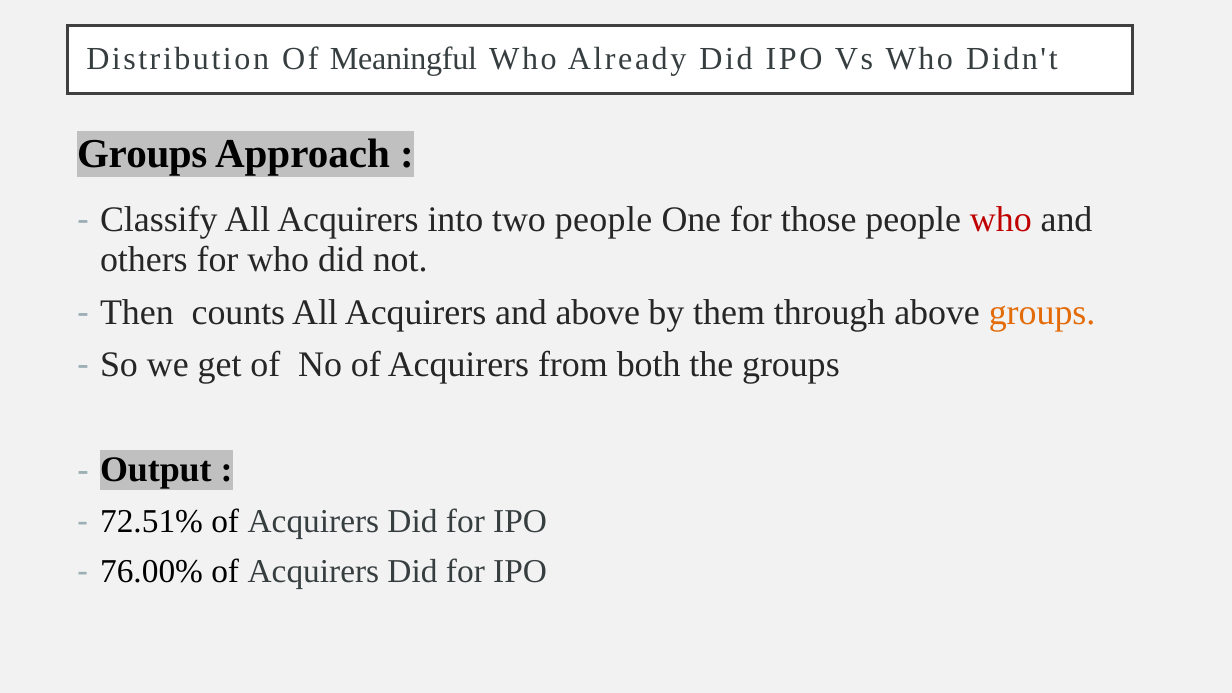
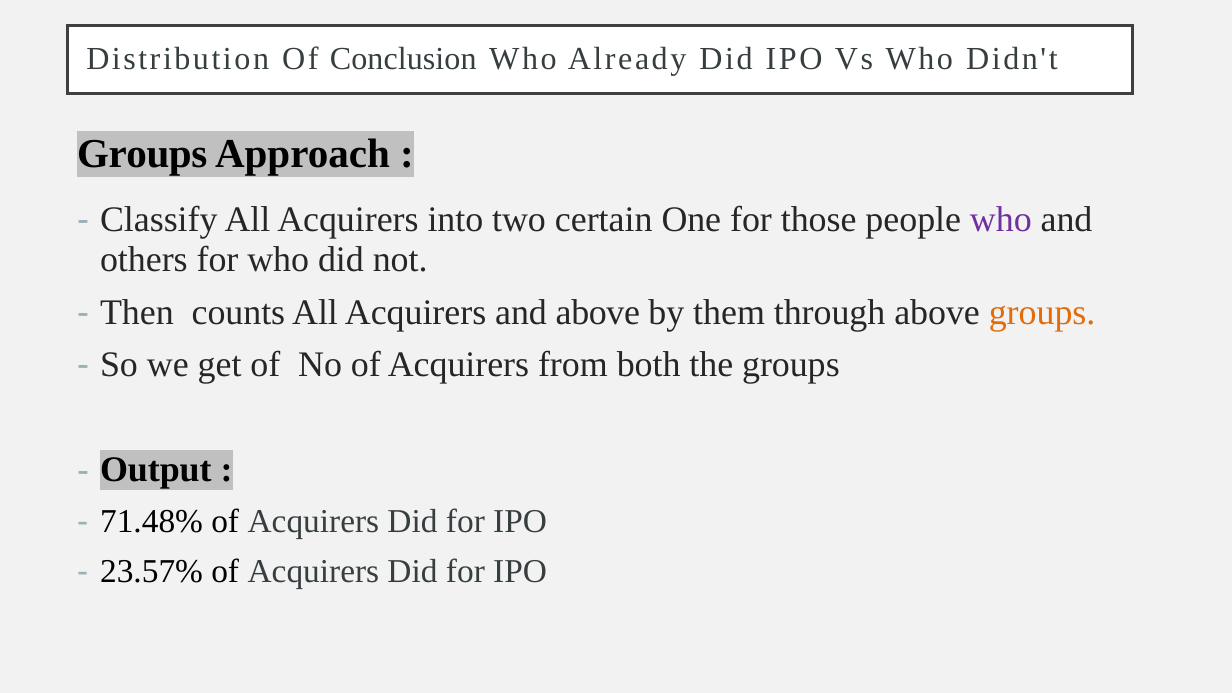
Meaningful: Meaningful -> Conclusion (403, 59)
two people: people -> certain (604, 220)
who colour: red -> purple (1001, 220)
72.51%: 72.51% -> 71.48% (152, 521)
76.00%: 76.00% -> 23.57% (152, 571)
